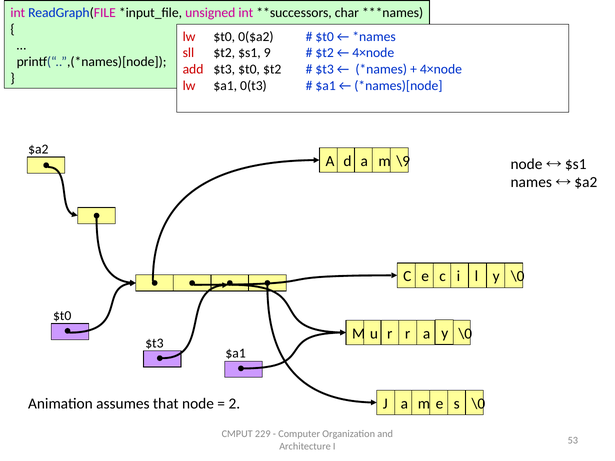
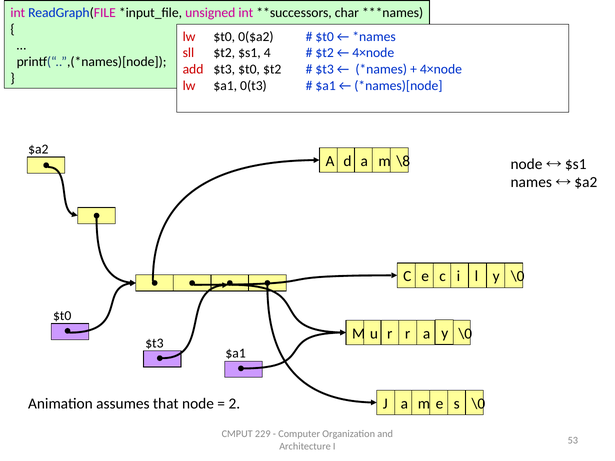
9: 9 -> 4 (267, 53)
\9: \9 -> \8 (403, 161)
